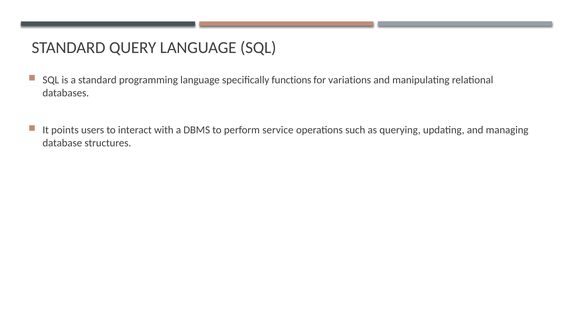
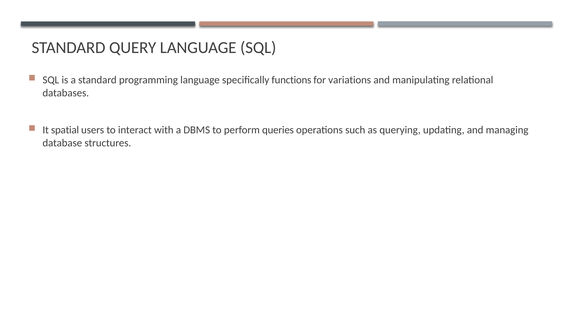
points: points -> spatial (65, 130)
service: service -> queries (278, 130)
